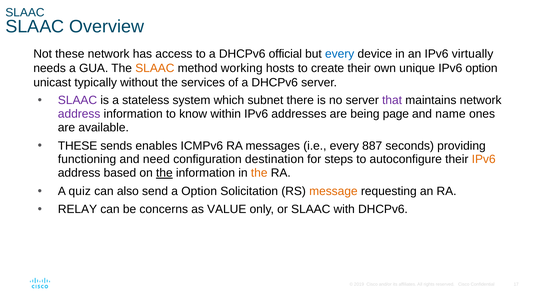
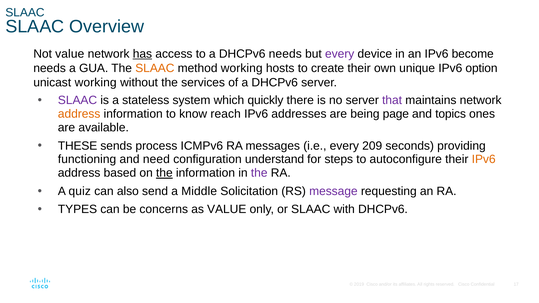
Not these: these -> value (70, 54)
has underline: none -> present (142, 54)
DHCPv6 official: official -> needs (285, 54)
every colour: blue -> purple (340, 54)
virtually: virtually -> become (473, 54)
unicast typically: typically -> working (96, 83)
subnet: subnet -> quickly (265, 100)
address colour: purple -> orange (79, 114)
within: within -> reach (226, 114)
name: name -> topics (451, 114)
enables: enables -> process (156, 146)
887: 887 -> 209 (372, 146)
destination: destination -> understand (275, 159)
the colour: orange -> purple (259, 173)
a Option: Option -> Middle (199, 191)
message colour: orange -> purple (333, 191)
RELAY: RELAY -> TYPES (77, 209)
